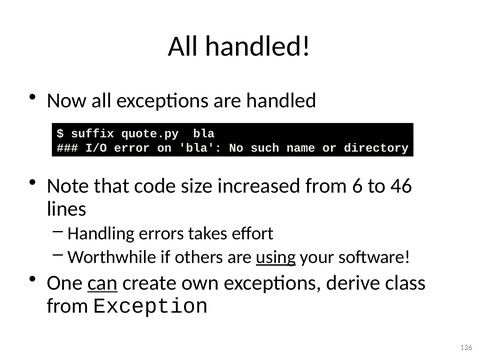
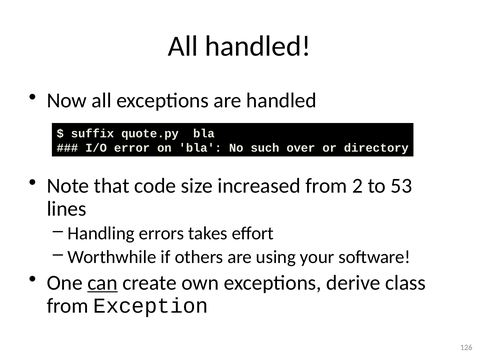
name: name -> over (301, 148)
6: 6 -> 2 (357, 186)
46: 46 -> 53 (401, 186)
using underline: present -> none (276, 257)
